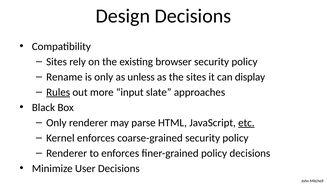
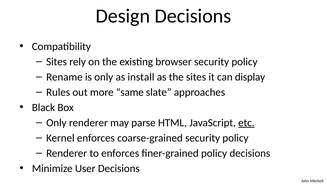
unless: unless -> install (141, 77)
Rules underline: present -> none (58, 92)
input: input -> same (130, 92)
